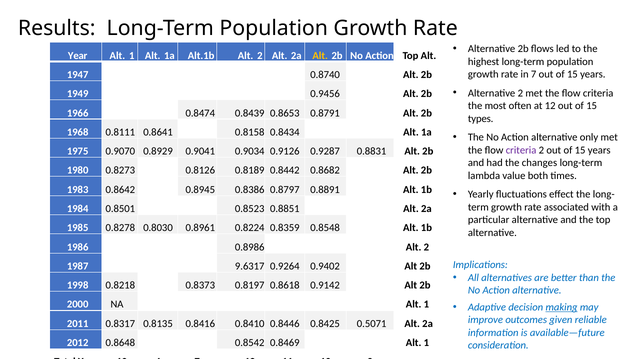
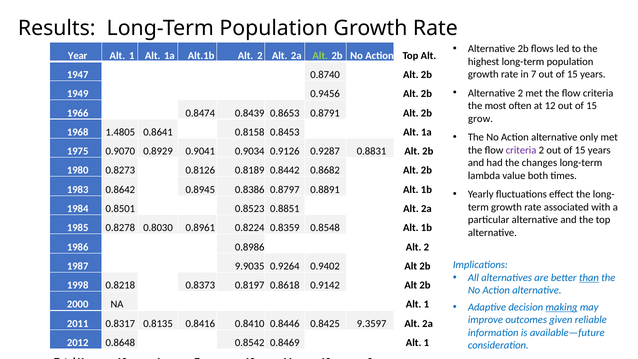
Alt colour: yellow -> light green (320, 56)
types: types -> grow (481, 119)
0.8111: 0.8111 -> 1.4805 (120, 132)
0.8434: 0.8434 -> 0.8453 (285, 132)
9.6317: 9.6317 -> 9.9035 (250, 266)
than underline: none -> present (589, 278)
0.5071: 0.5071 -> 9.3597 (372, 324)
